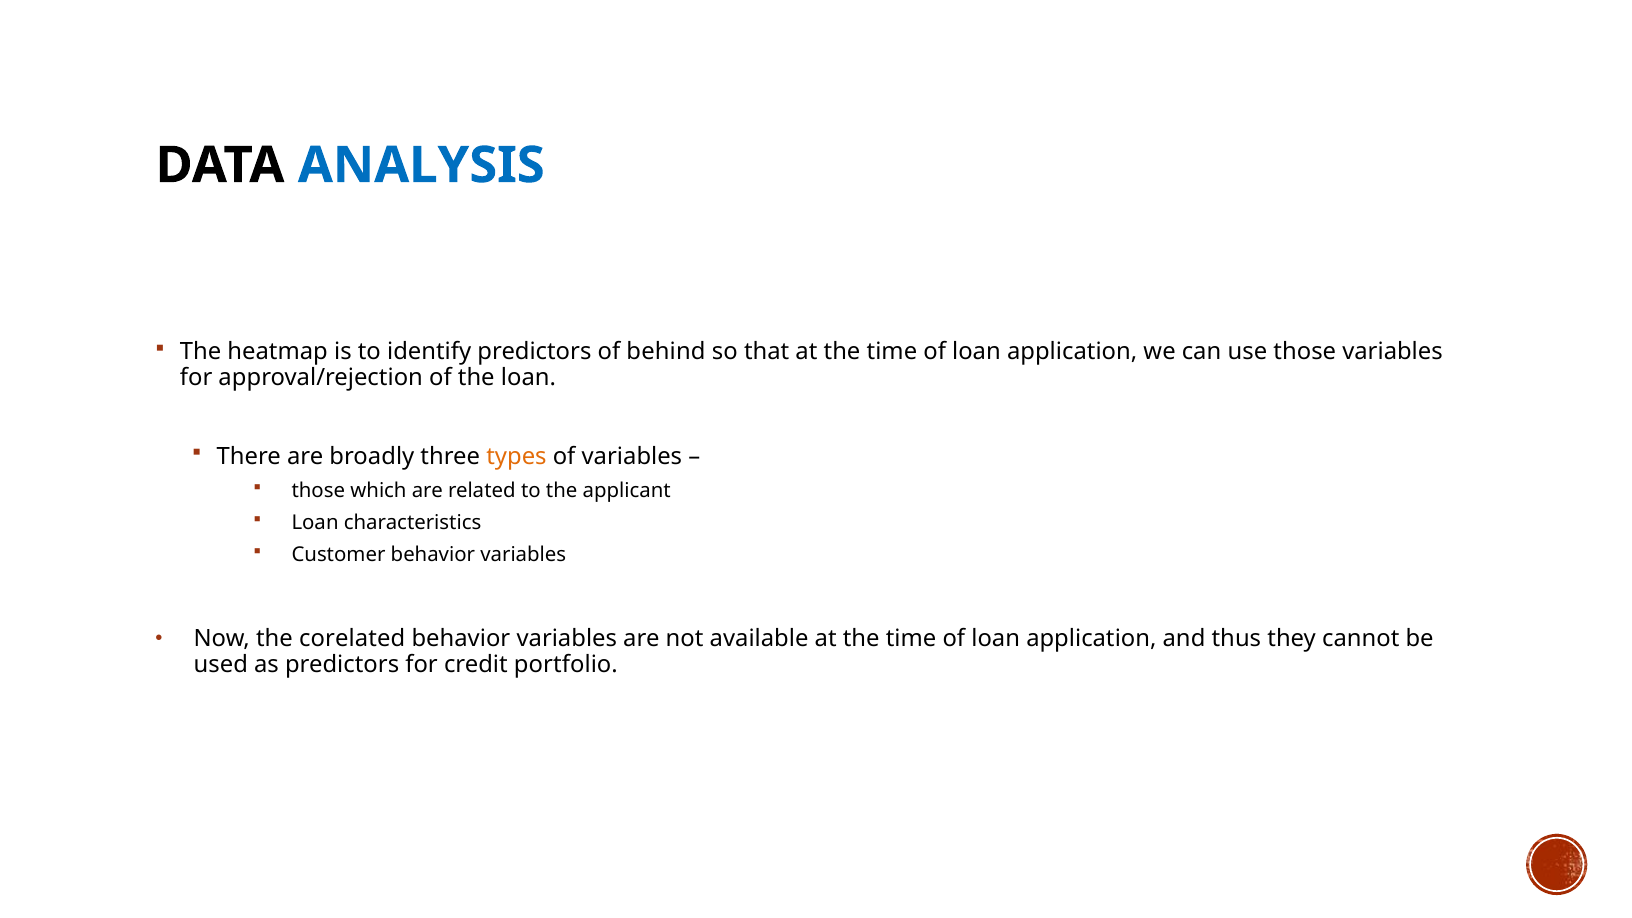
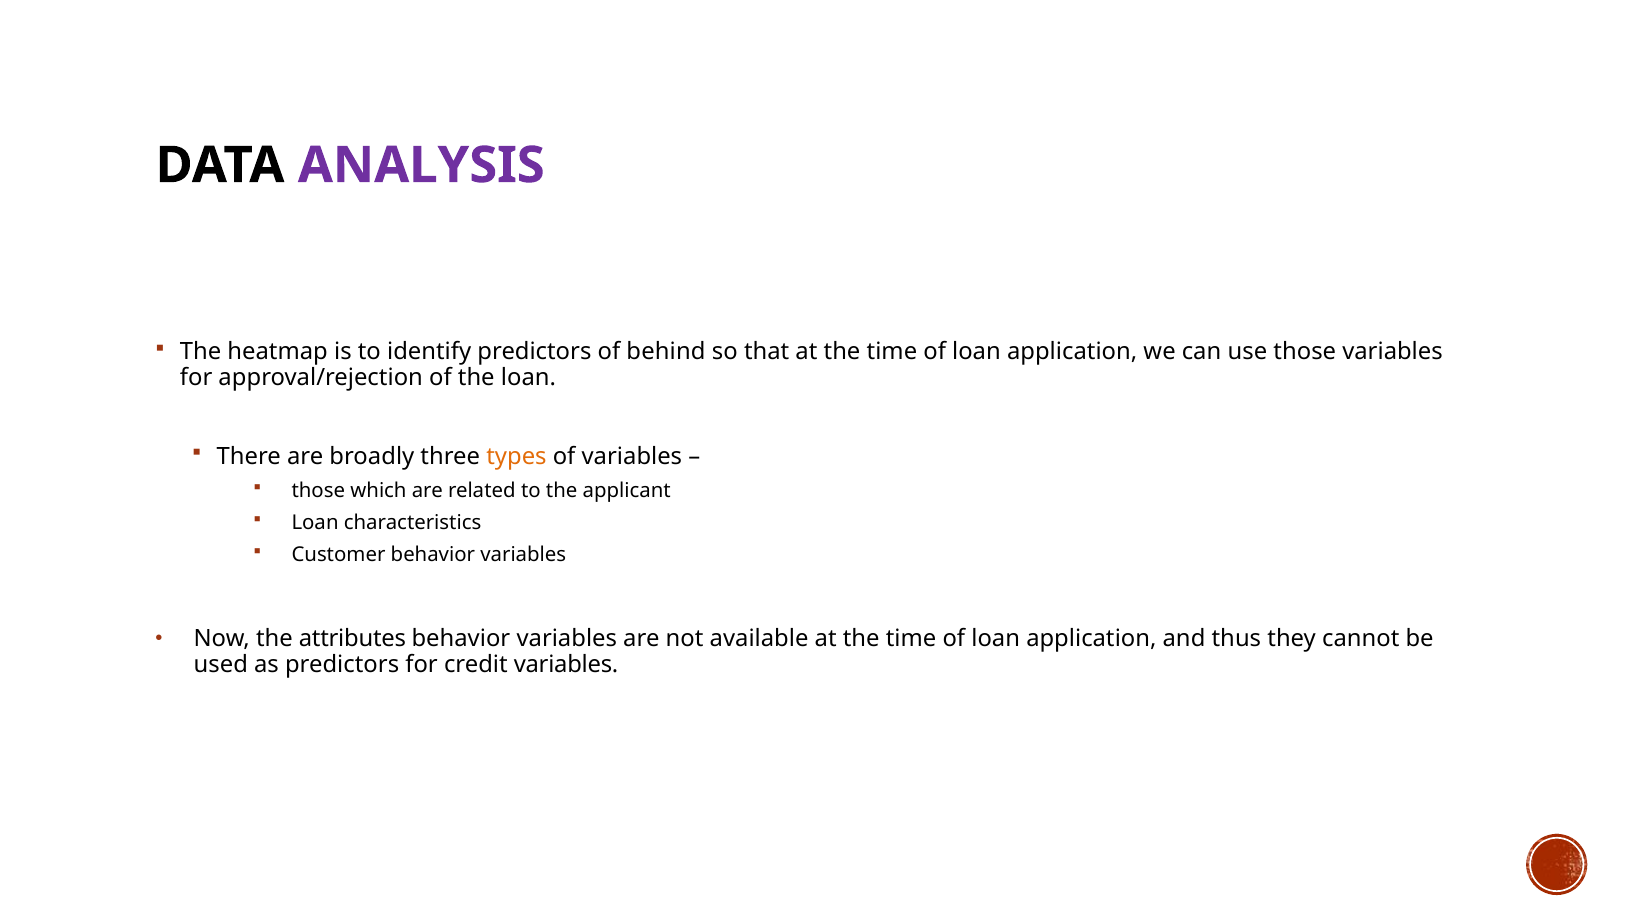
ANALYSIS colour: blue -> purple (421, 165)
corelated: corelated -> attributes (352, 639)
credit portfolio: portfolio -> variables (566, 664)
